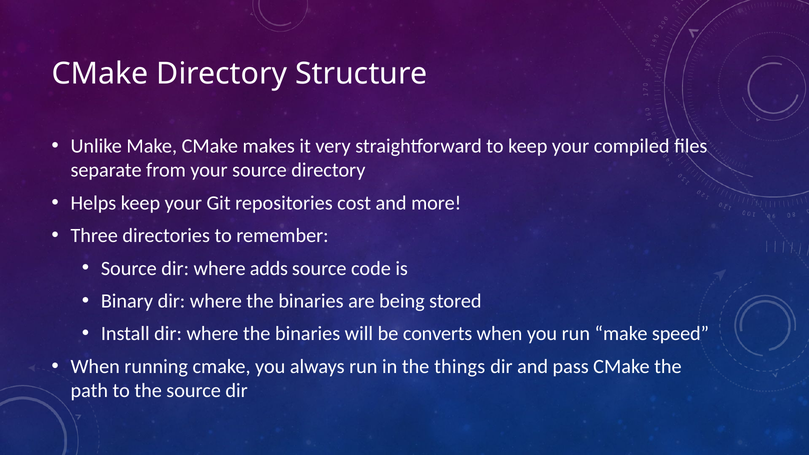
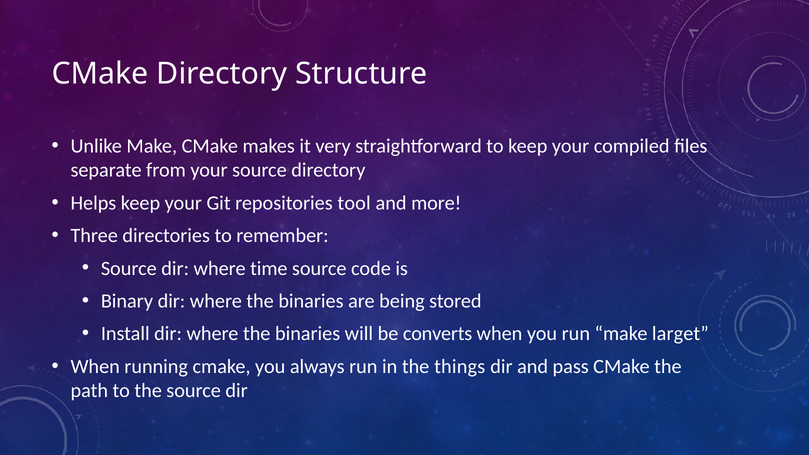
cost: cost -> tool (354, 203)
adds: adds -> time (269, 268)
speed: speed -> larget (680, 334)
